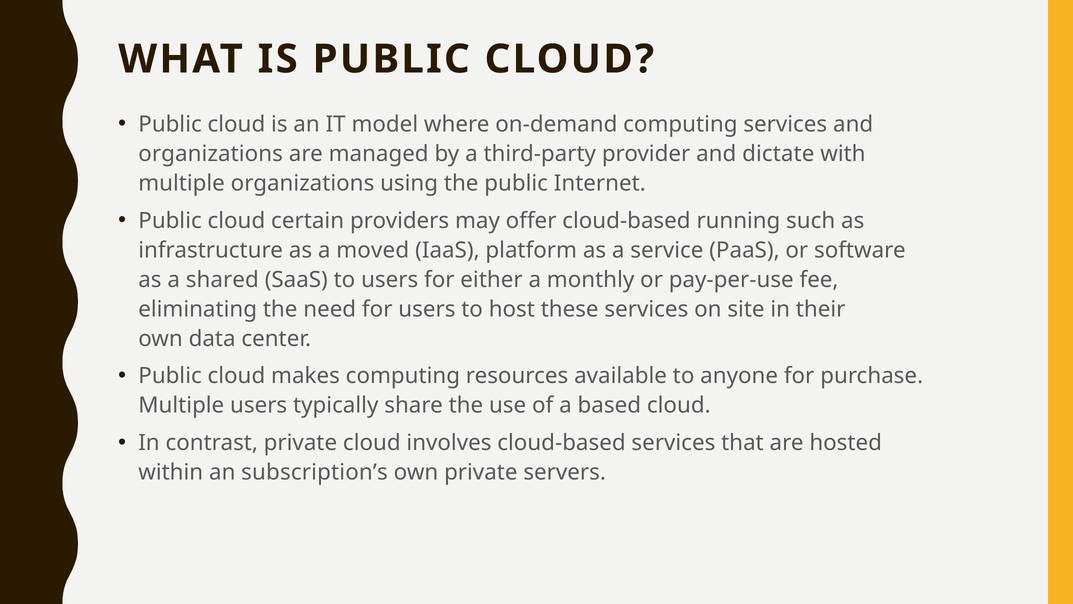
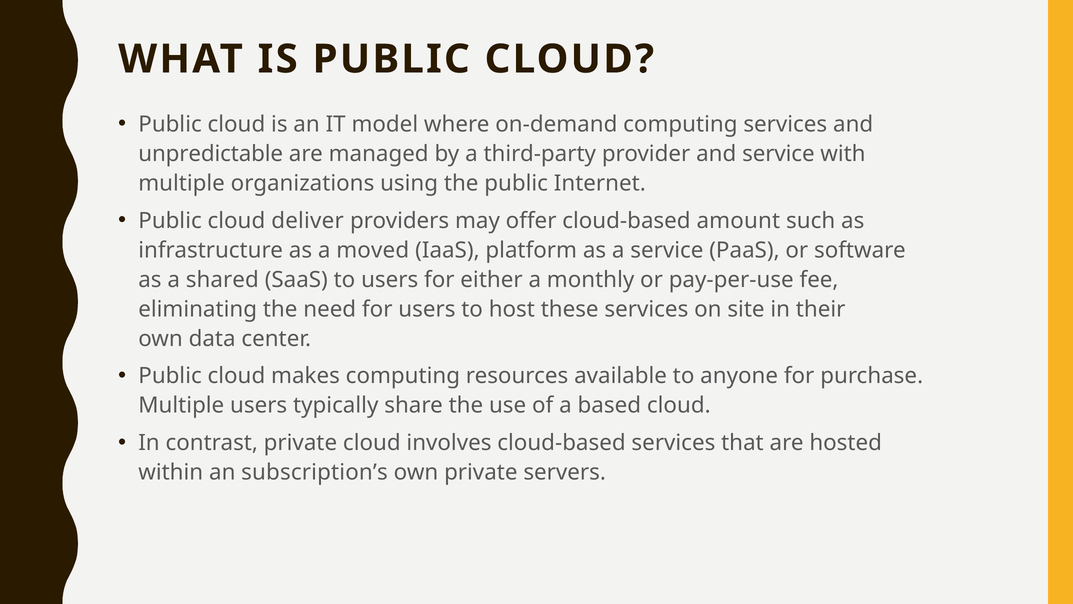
organizations: organizations -> unpredictable (211, 154)
and dictate: dictate -> service (778, 154)
certain: certain -> deliver (308, 220)
running: running -> amount (738, 220)
